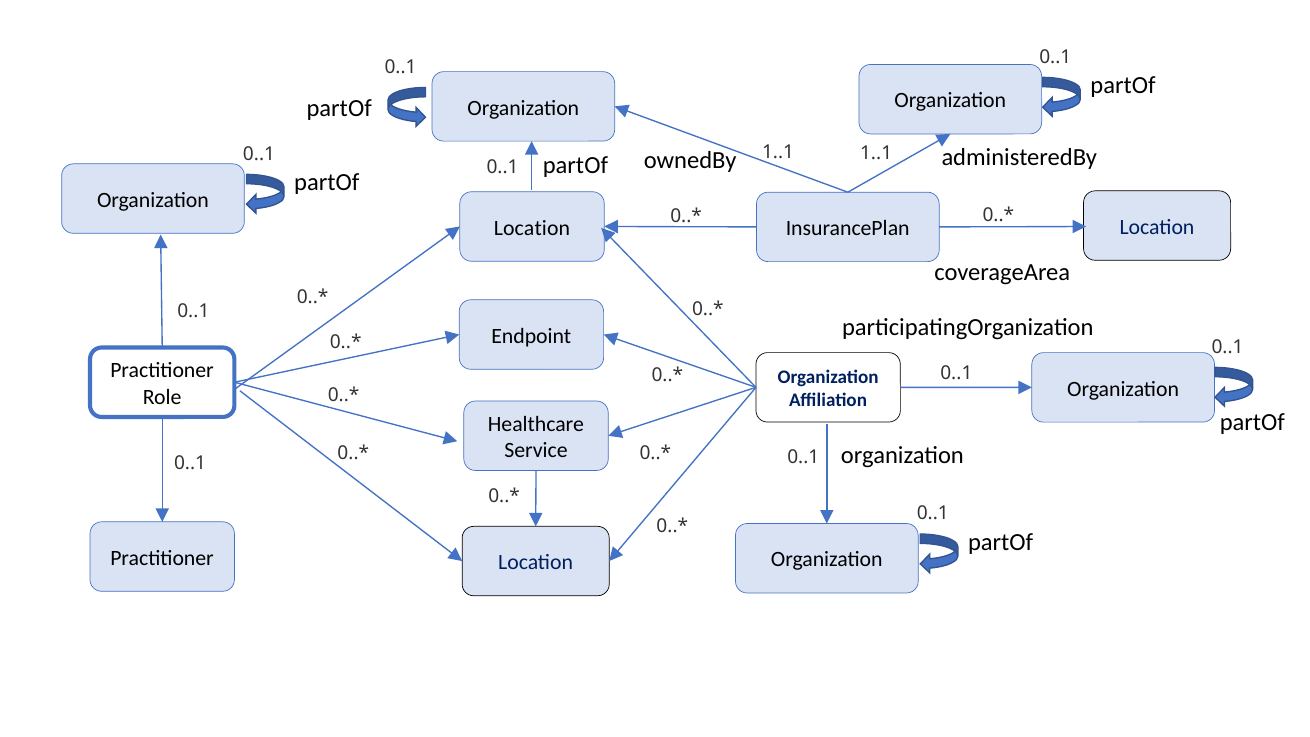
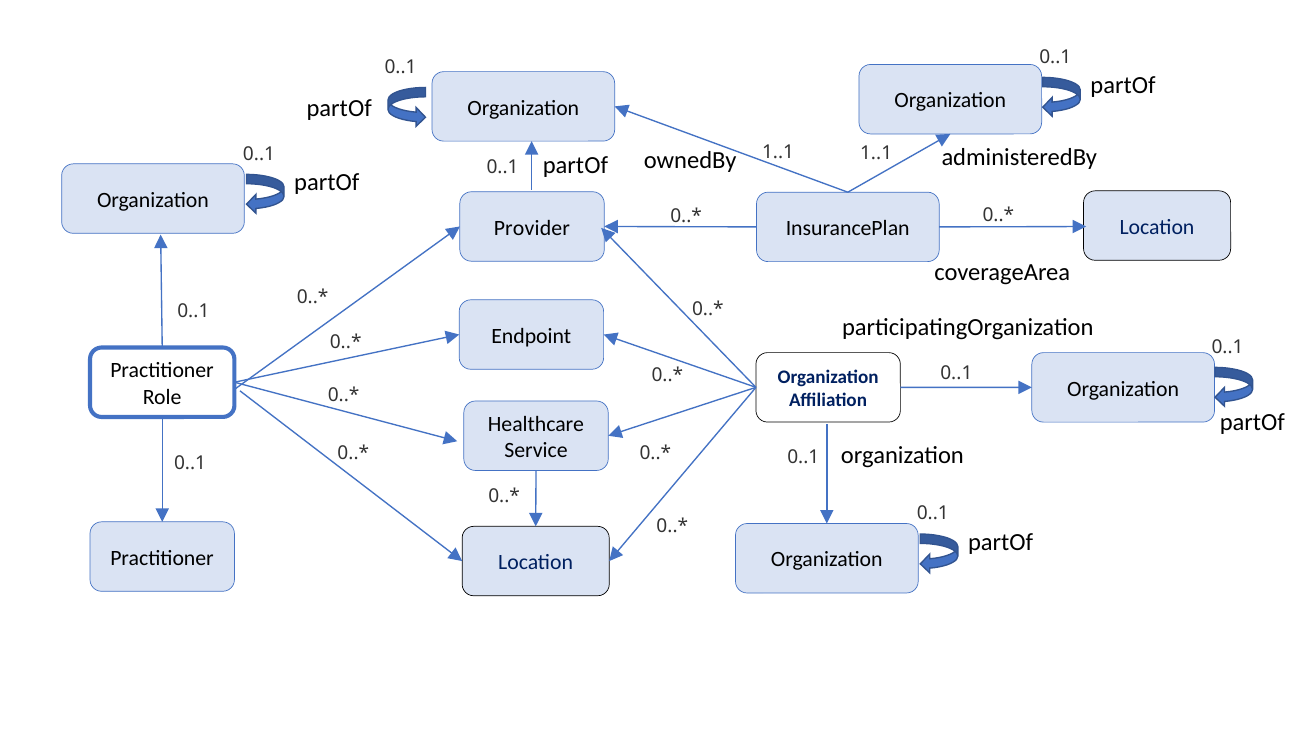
Location: Location -> Provider (532, 228)
